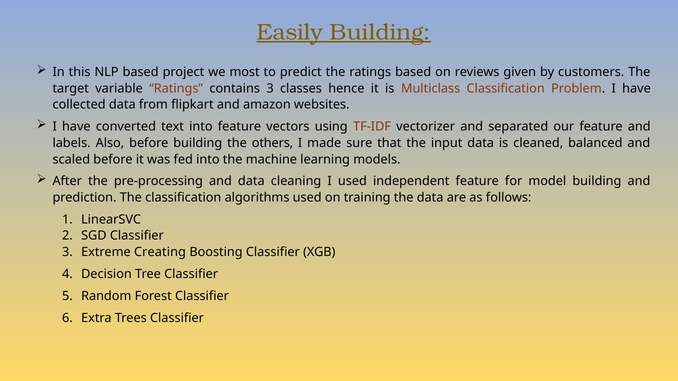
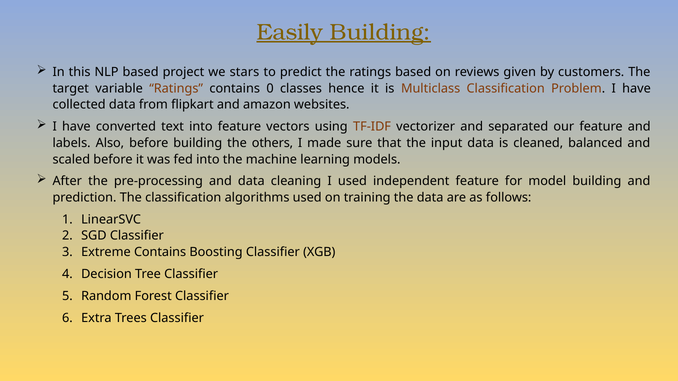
most: most -> stars (244, 72)
contains 3: 3 -> 0 (270, 89)
Extreme Creating: Creating -> Contains (160, 252)
